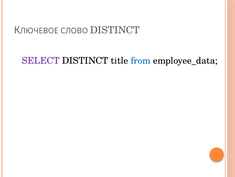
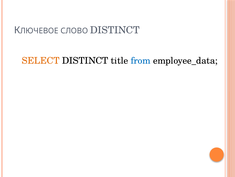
SELECT colour: purple -> orange (41, 61)
